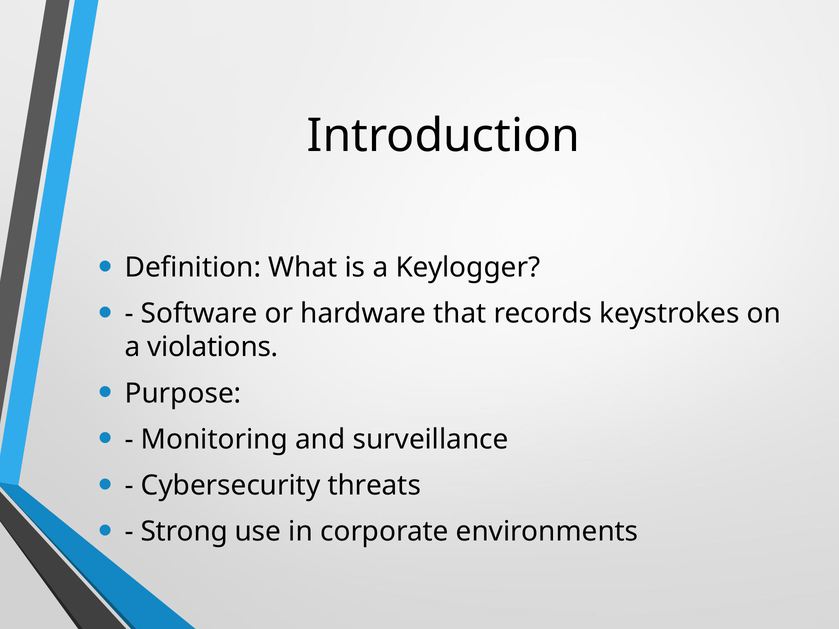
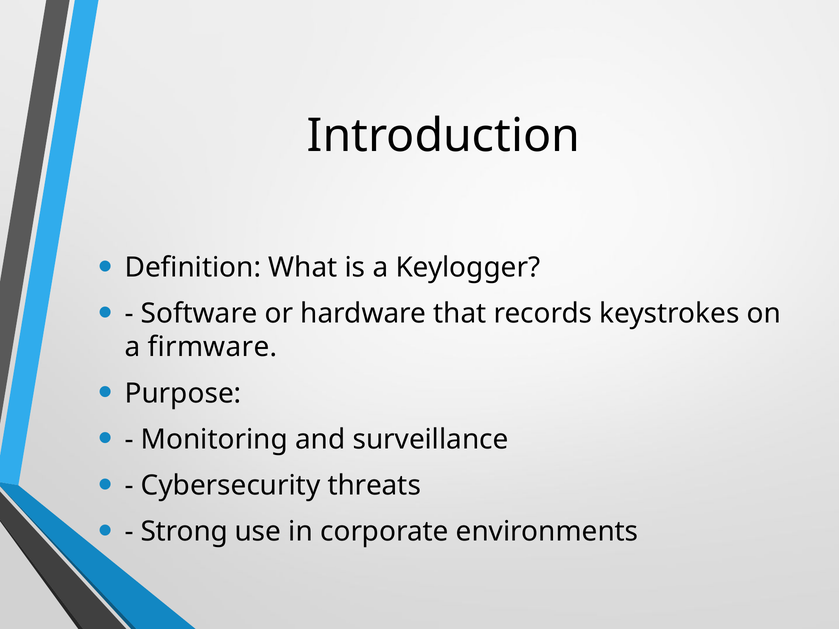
violations: violations -> firmware (212, 347)
